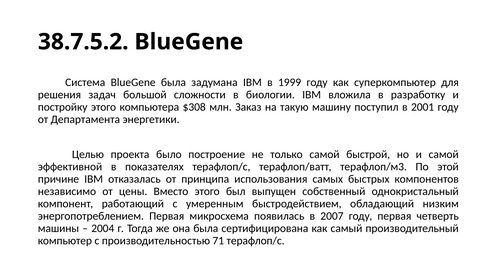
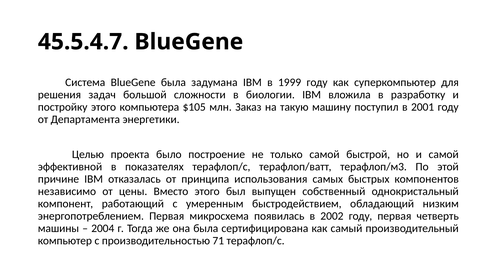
38.7.5.2: 38.7.5.2 -> 45.5.4.7 (83, 42)
$308: $308 -> $105 (194, 107)
2007: 2007 -> 2002 (332, 216)
